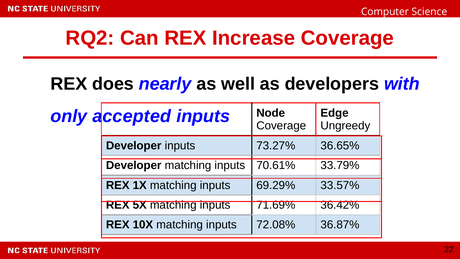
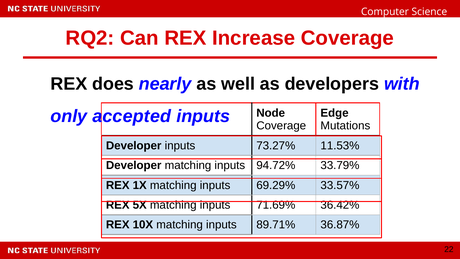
Ungreedy: Ungreedy -> Mutations (345, 126)
36.65%: 36.65% -> 11.53% (340, 146)
70.61%: 70.61% -> 94.72% (276, 165)
72.08%: 72.08% -> 89.71% (276, 225)
